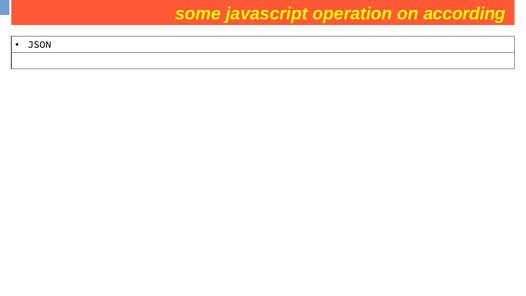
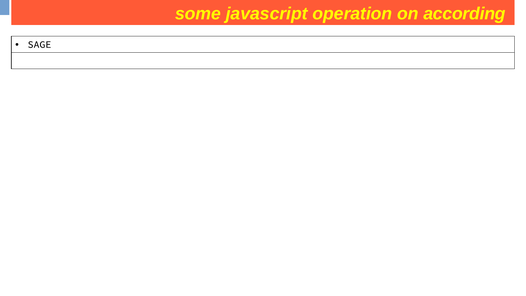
JSON: JSON -> SAGE (39, 45)
